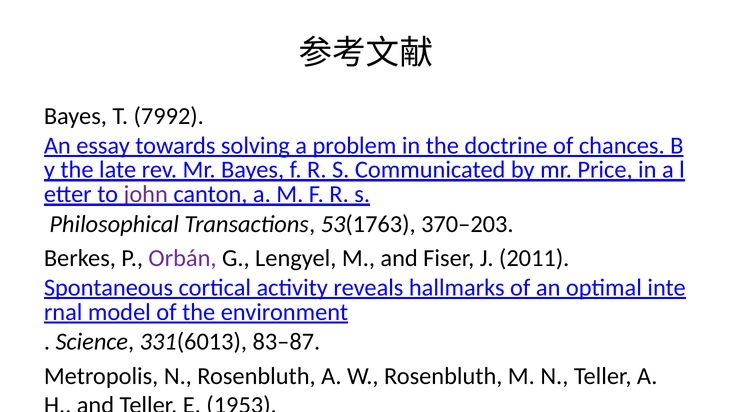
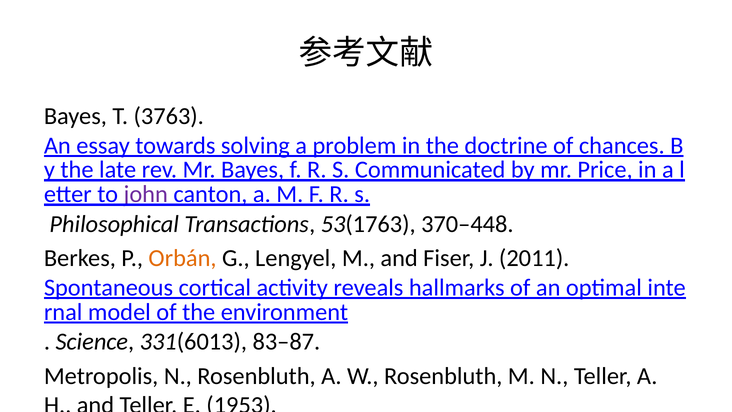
7992: 7992 -> 3763 (169, 116)
370–203: 370–203 -> 370–448 (467, 224)
Orbán colour: purple -> orange (183, 258)
